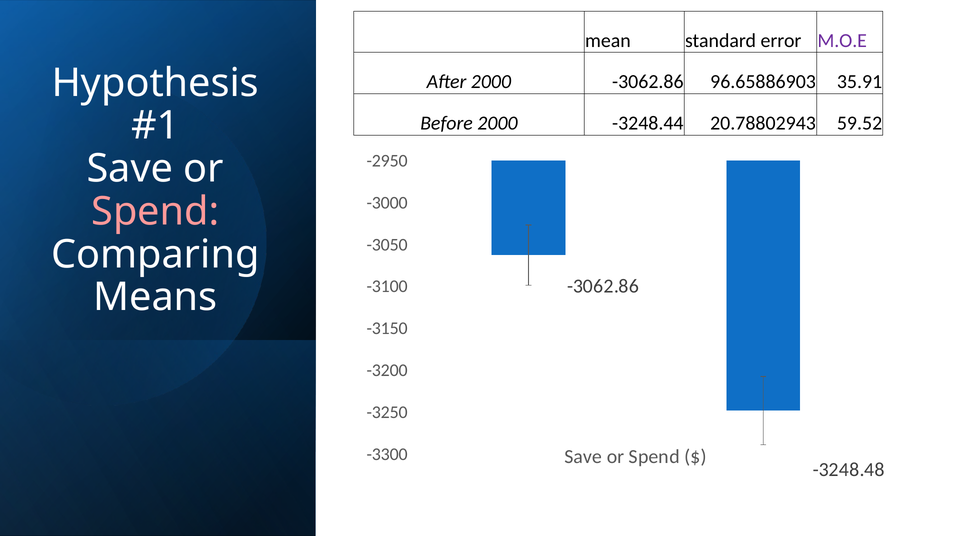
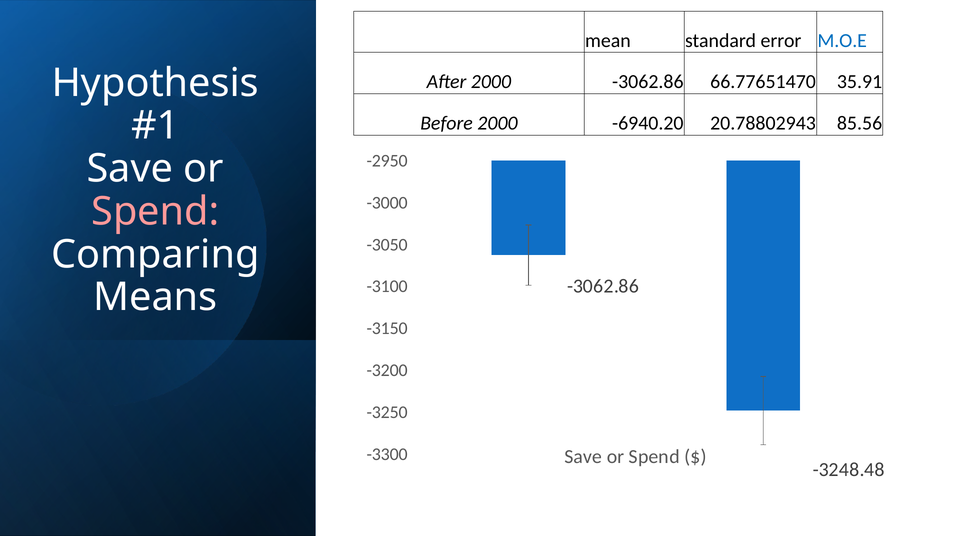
M.O.E colour: purple -> blue (842, 40)
96.65886903: 96.65886903 -> 66.77651470 (763, 82)
-3248.44: -3248.44 -> -6940.20 (648, 123)
59.52: 59.52 -> 85.56 (860, 123)
